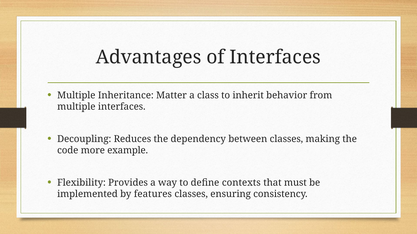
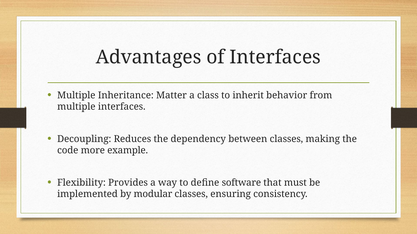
contexts: contexts -> software (241, 183)
features: features -> modular (153, 194)
